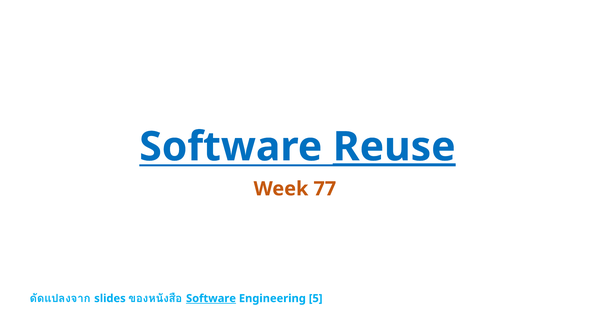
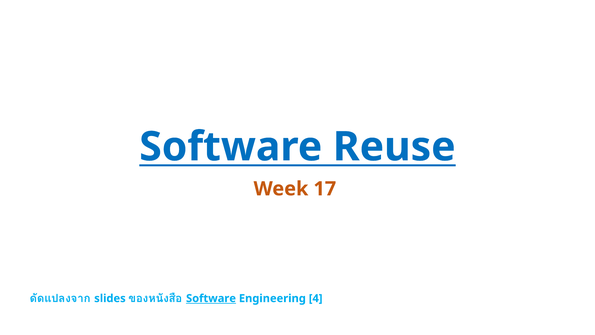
Reuse underline: present -> none (394, 147)
77: 77 -> 17 (325, 189)
5: 5 -> 4 (316, 298)
